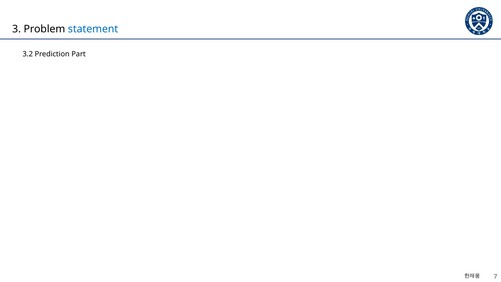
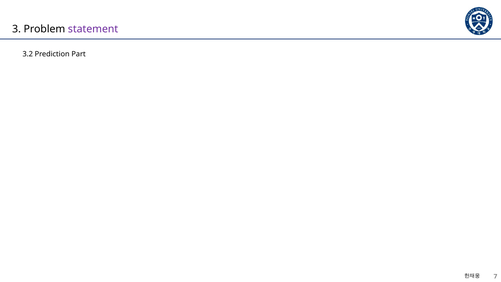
statement colour: blue -> purple (93, 29)
